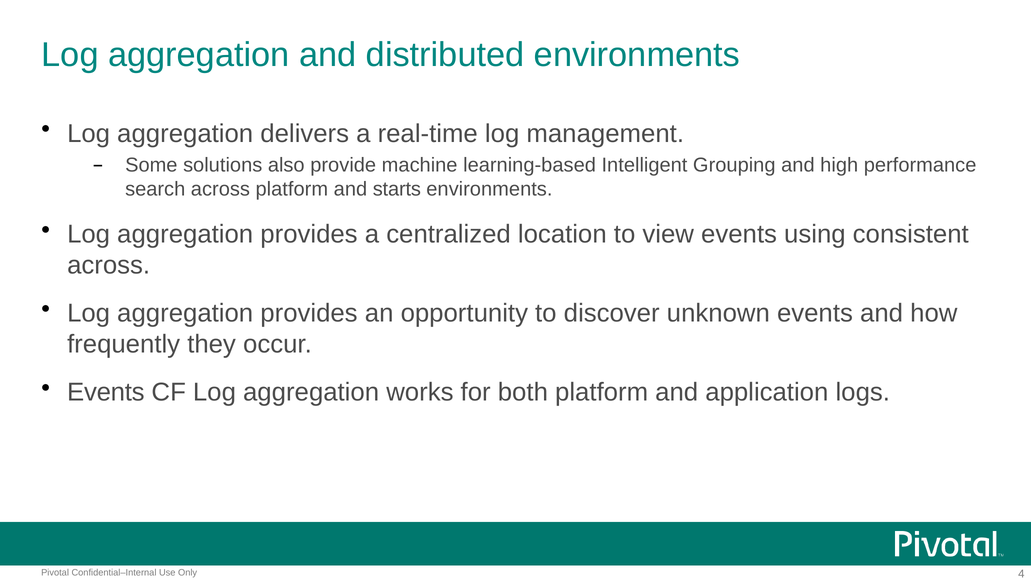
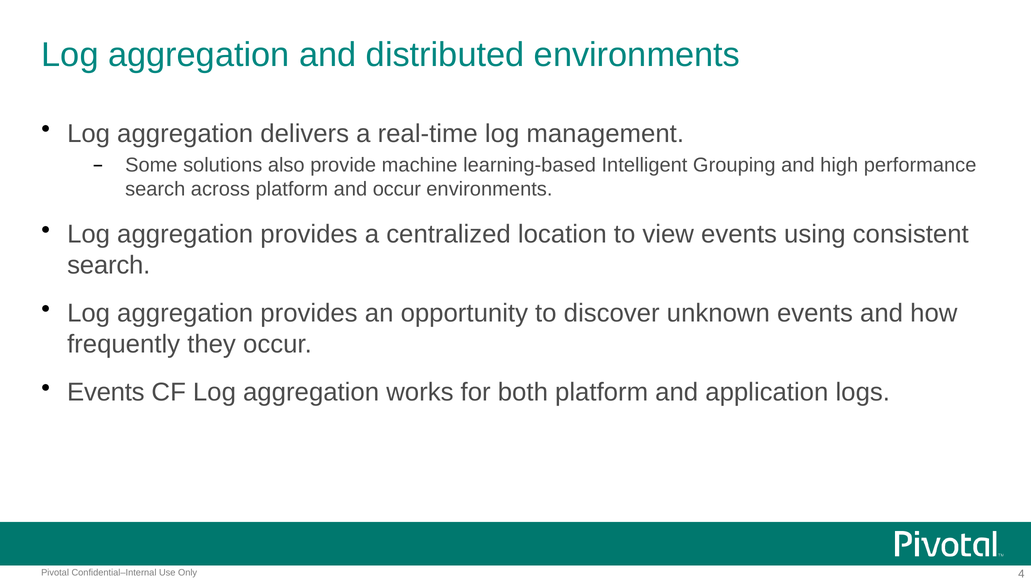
and starts: starts -> occur (397, 189)
across: across -> search (109, 265)
